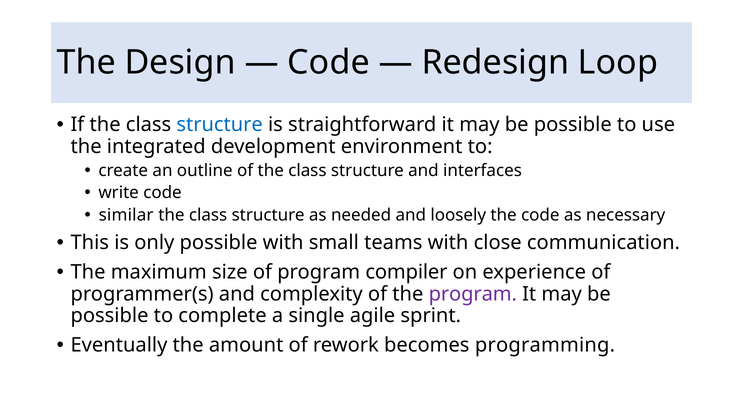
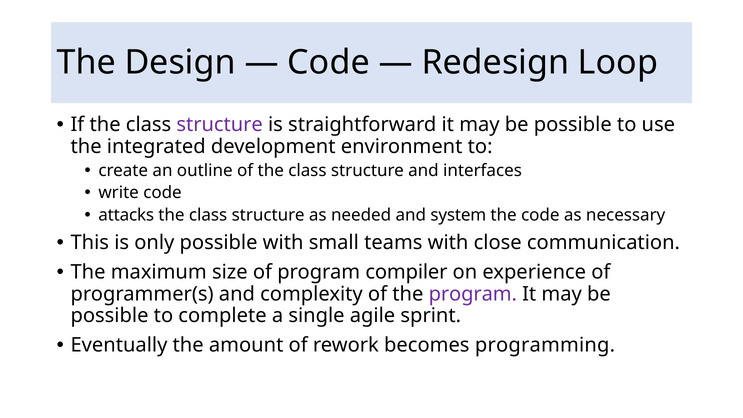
structure colour: blue -> purple (220, 125)
similar: similar -> attacks (126, 215)
loosely: loosely -> system (458, 215)
